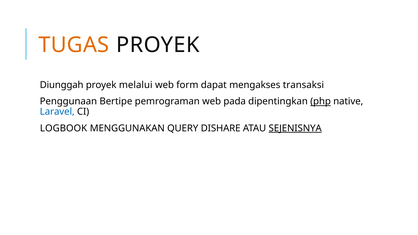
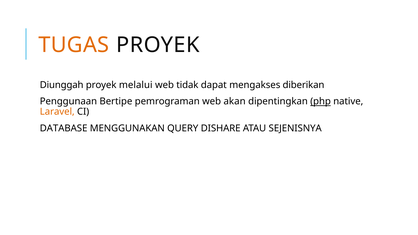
form: form -> tidak (187, 85)
transaksi: transaksi -> diberikan (304, 85)
pada: pada -> akan (235, 101)
Laravel colour: blue -> orange (57, 112)
LOGBOOK: LOGBOOK -> DATABASE (64, 128)
SEJENISNYA underline: present -> none (295, 128)
